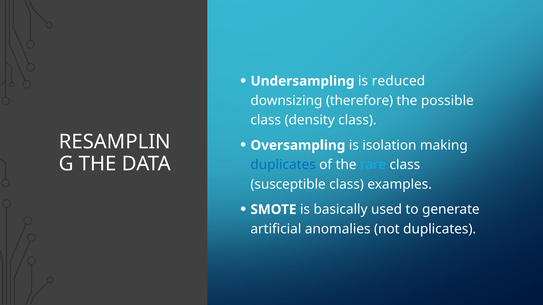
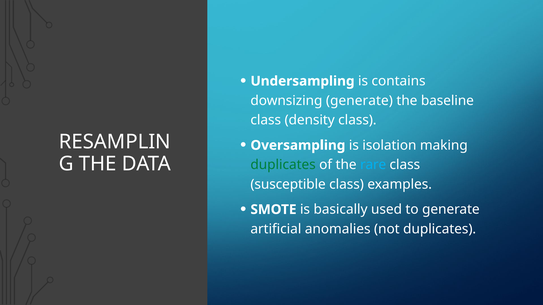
reduced: reduced -> contains (399, 81)
downsizing therefore: therefore -> generate (359, 101)
possible: possible -> baseline (447, 101)
duplicates colour: blue -> green (283, 165)
